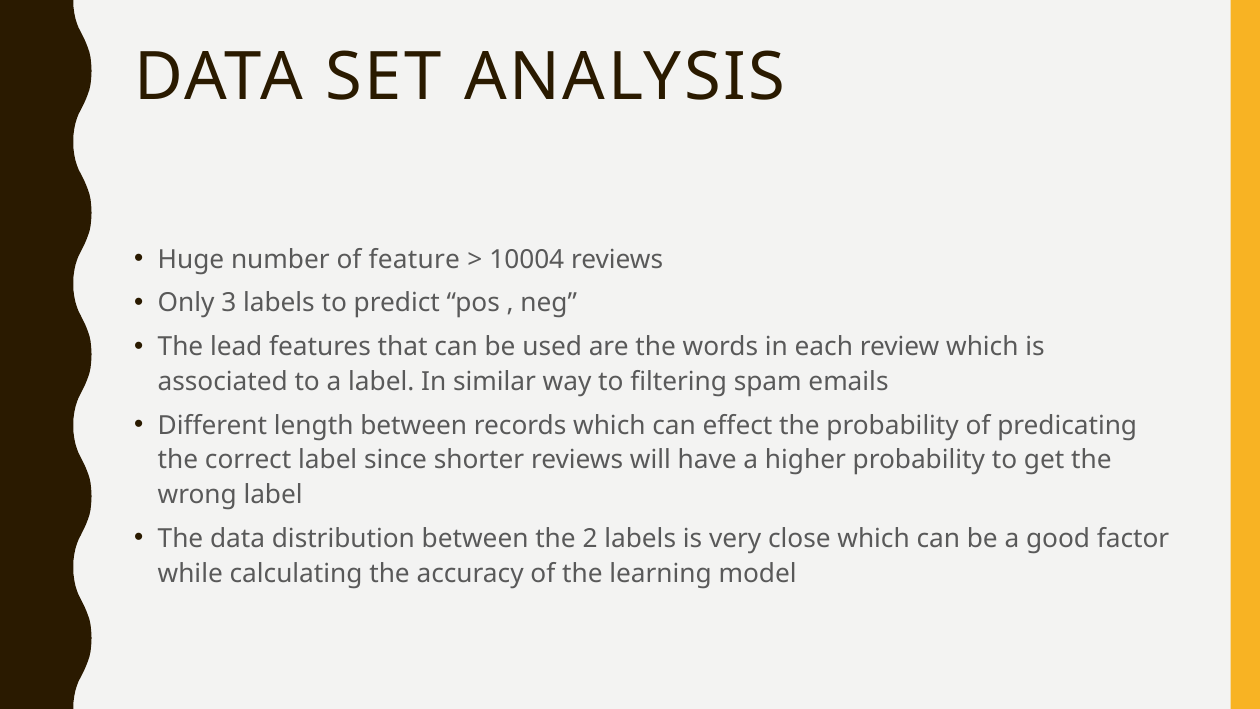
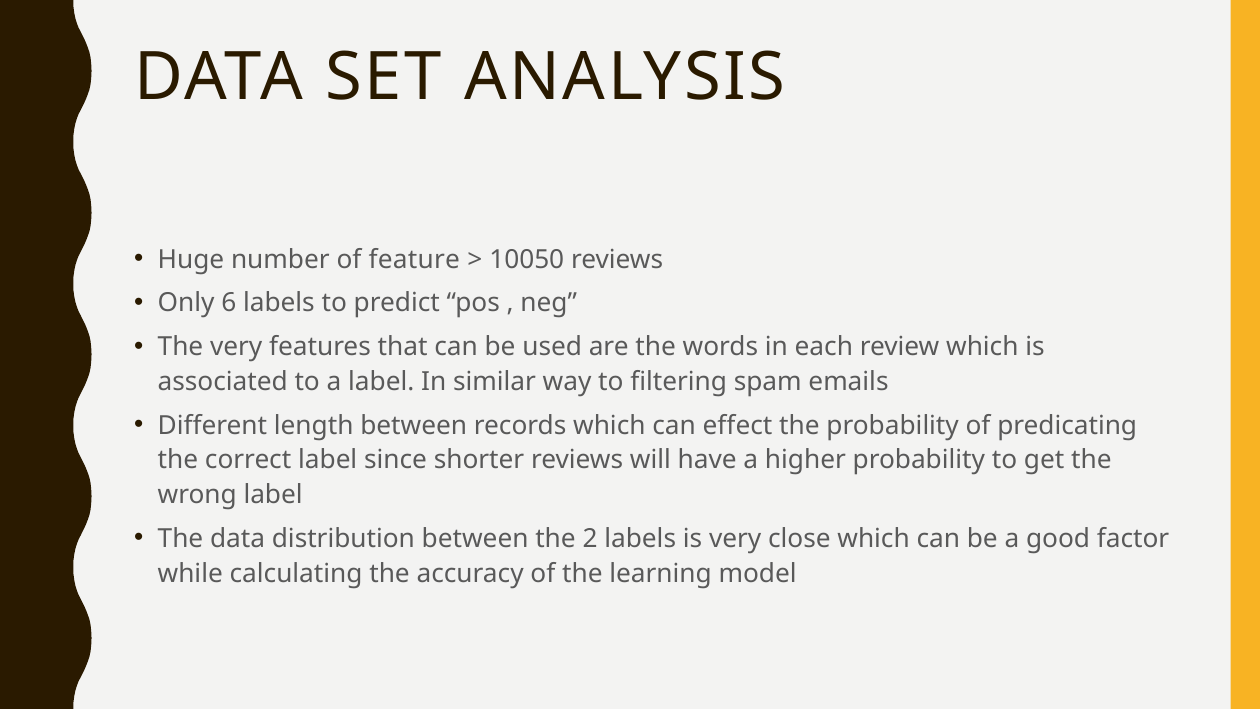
10004: 10004 -> 10050 (527, 259)
3: 3 -> 6 (229, 303)
The lead: lead -> very (236, 347)
